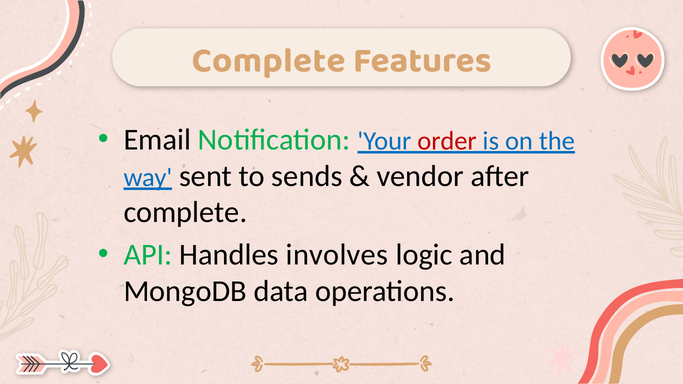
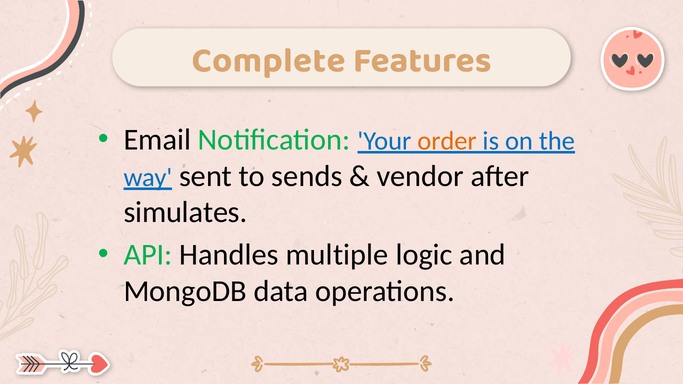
order colour: red -> orange (447, 141)
complete: complete -> simulates (185, 213)
involves: involves -> multiple (337, 255)
